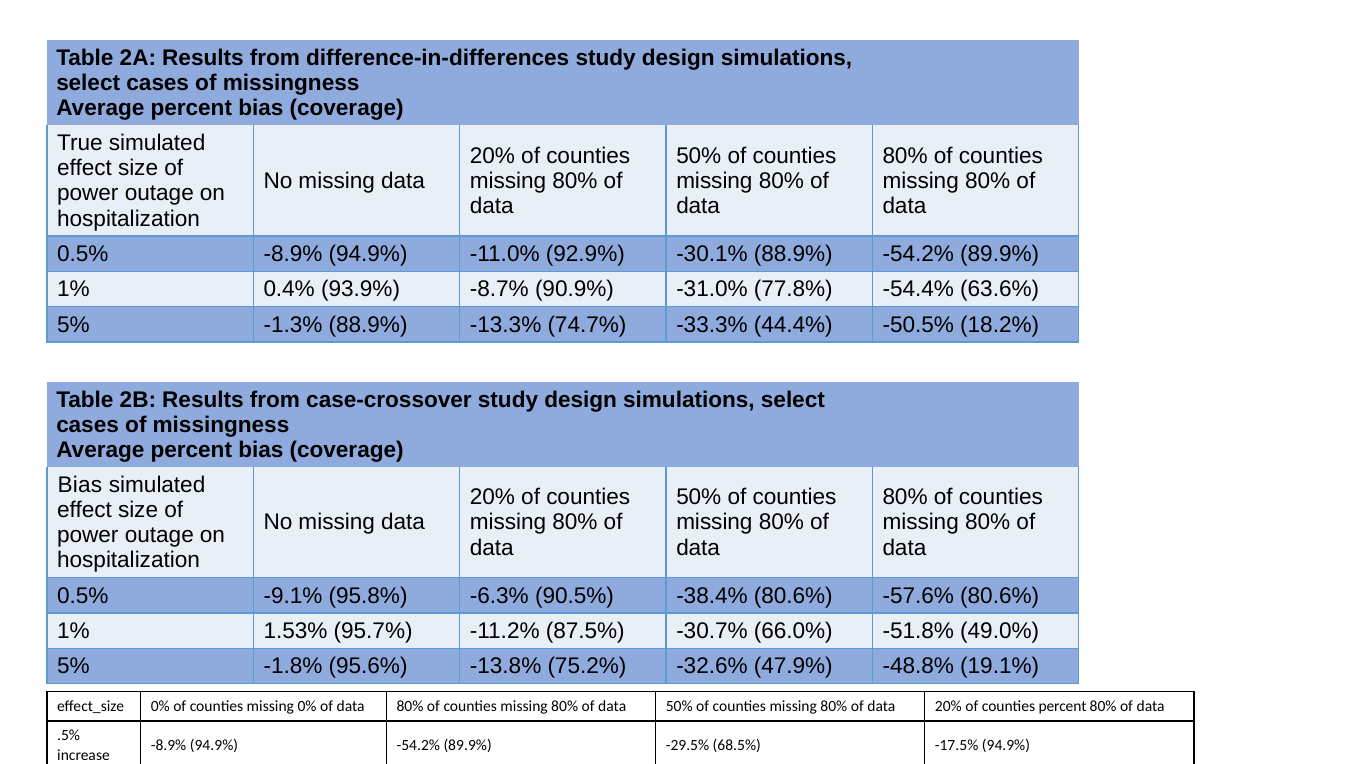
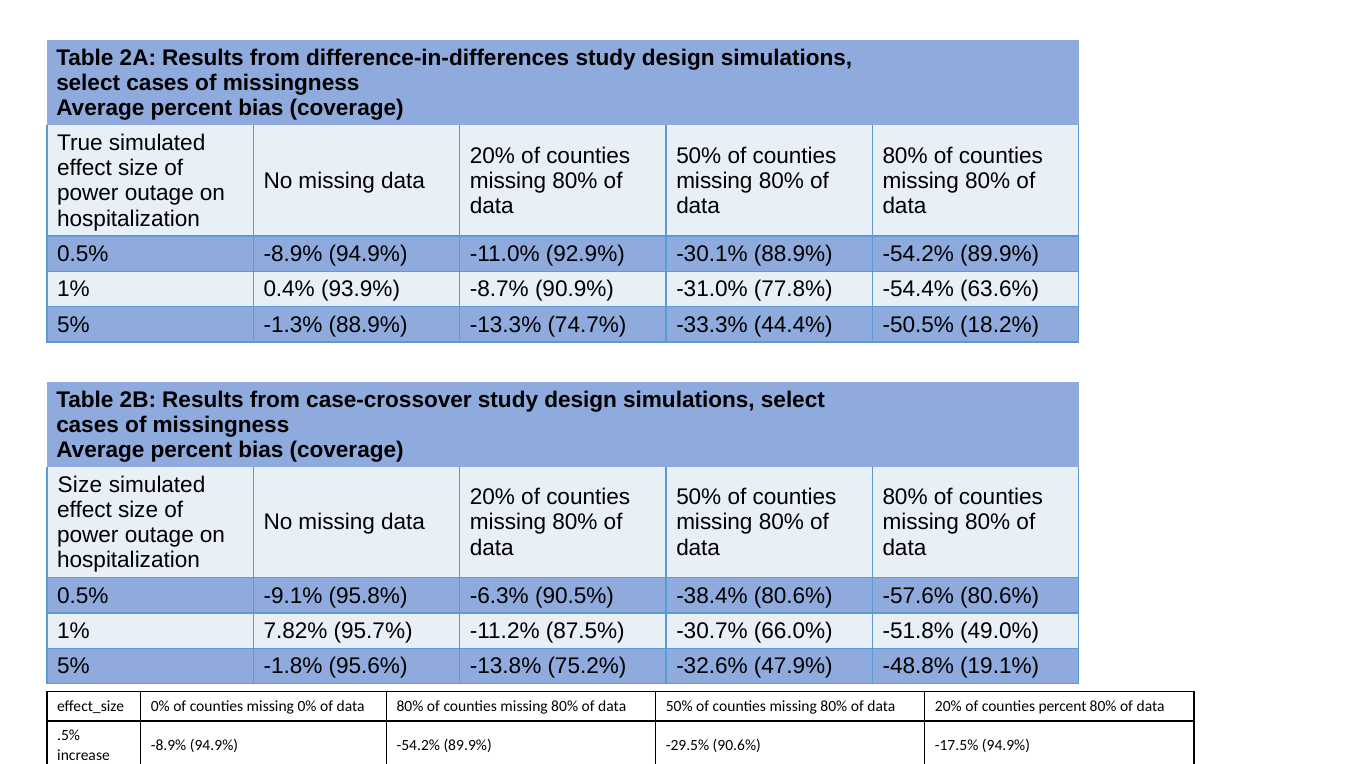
Bias: Bias -> Size (80, 484)
1.53%: 1.53% -> 7.82% (295, 630)
68.5%: 68.5% -> 90.6% (737, 745)
